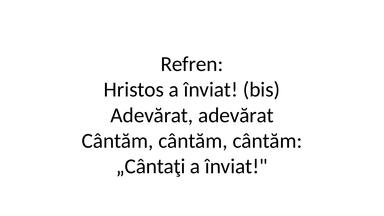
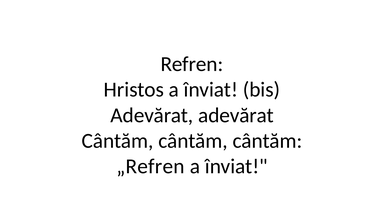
„Cântaţi: „Cântaţi -> „Refren (150, 166)
